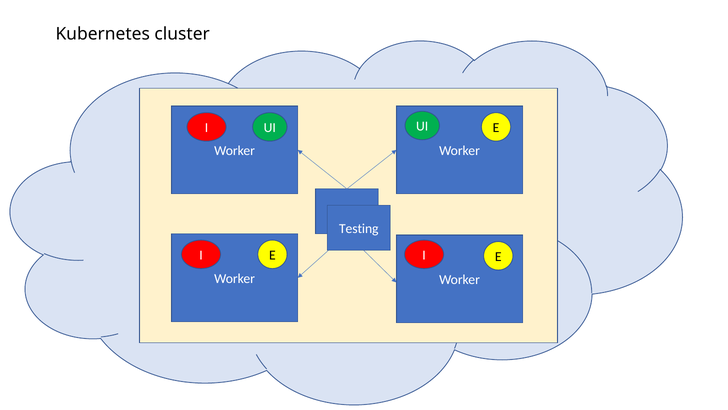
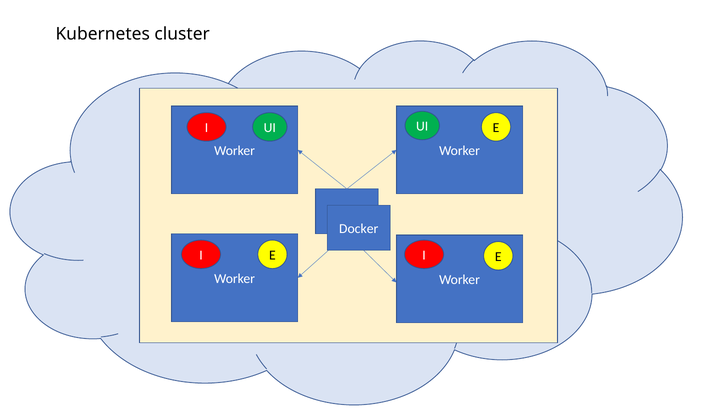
Testing: Testing -> Docker (359, 228)
